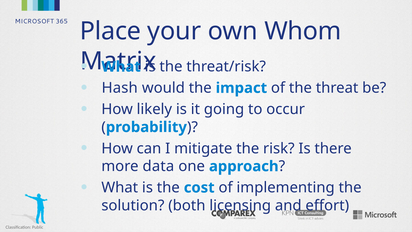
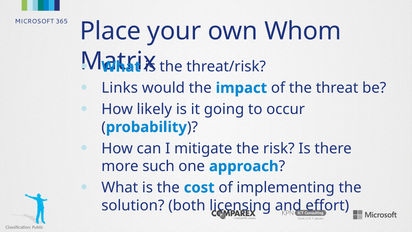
Hash: Hash -> Links (120, 88)
data: data -> such (159, 166)
